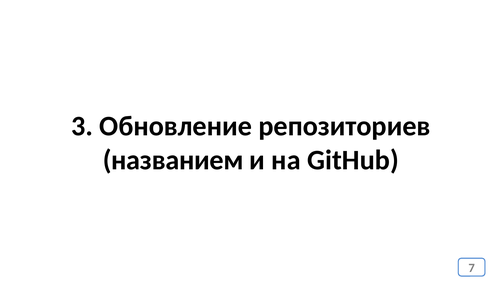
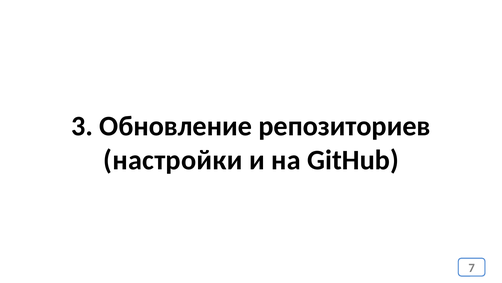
названием: названием -> настройки (173, 160)
